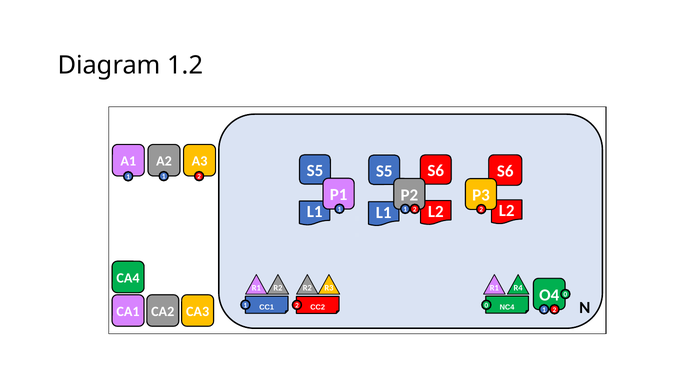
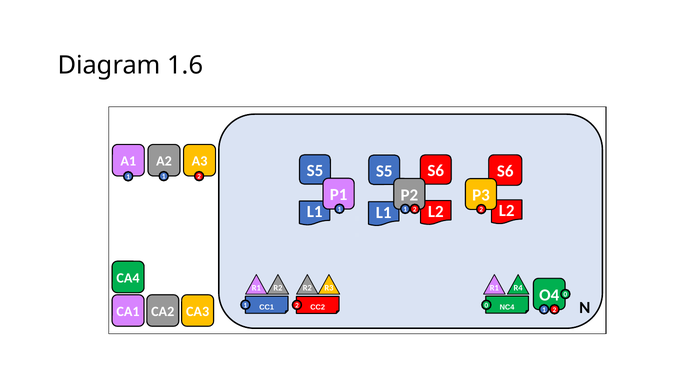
1.2: 1.2 -> 1.6 (185, 65)
